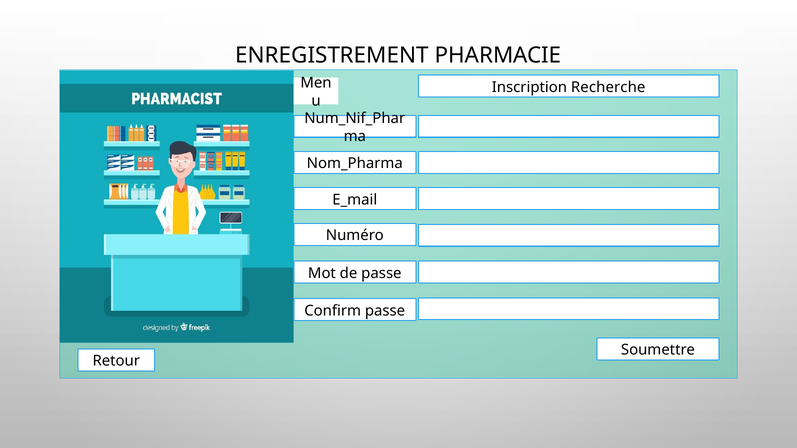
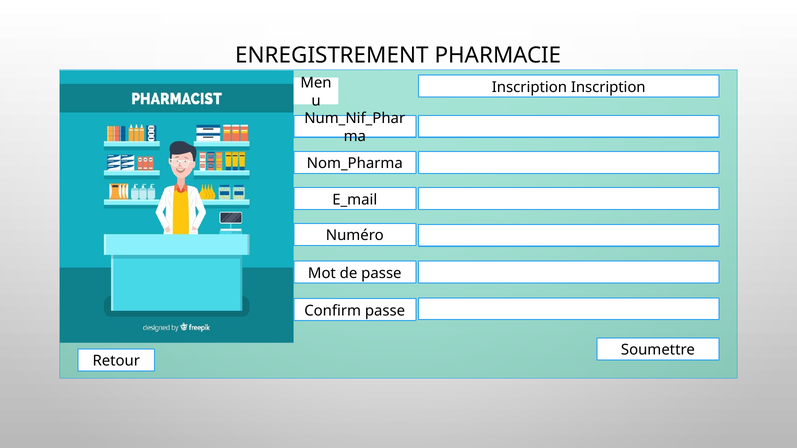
Inscription Recherche: Recherche -> Inscription (608, 87)
